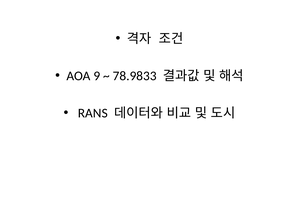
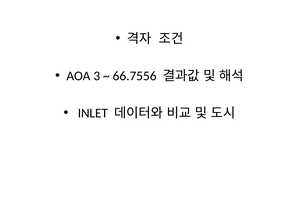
9: 9 -> 3 (97, 76)
78.9833: 78.9833 -> 66.7556 (135, 76)
RANS: RANS -> INLET (93, 113)
